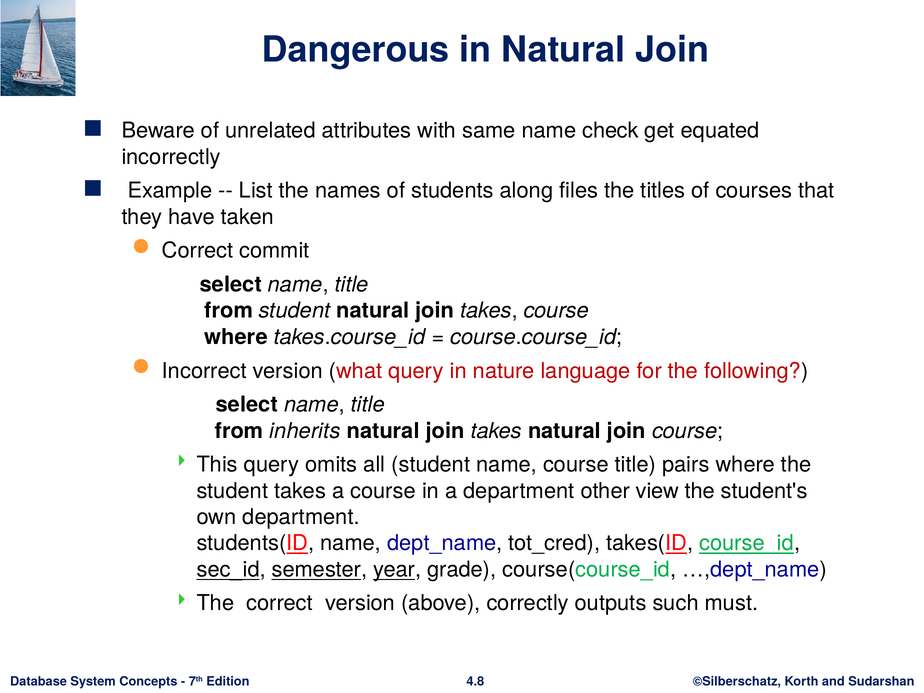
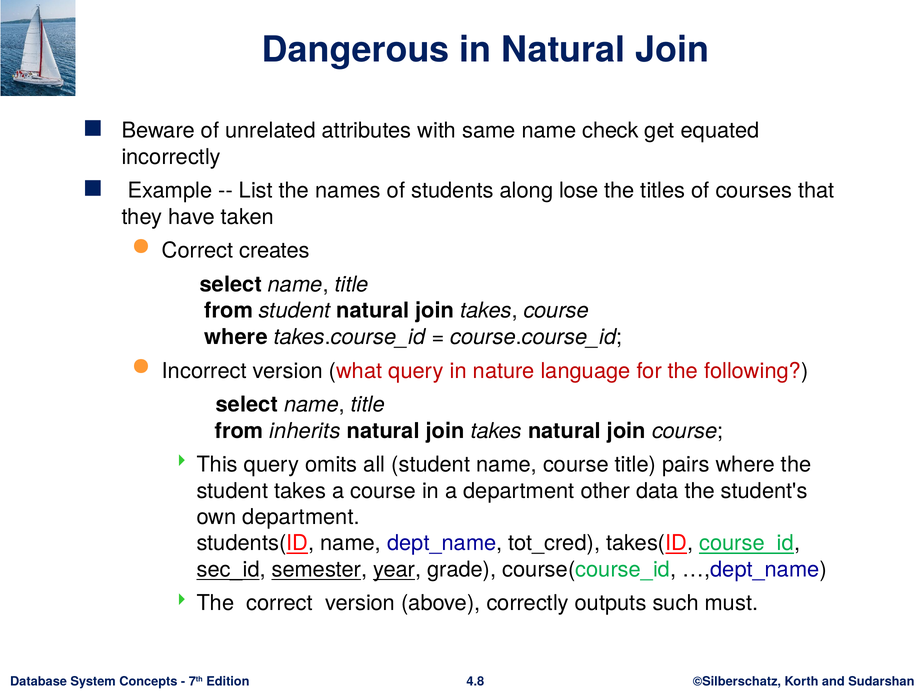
files: files -> lose (579, 191)
commit: commit -> creates (275, 251)
view: view -> data (657, 491)
